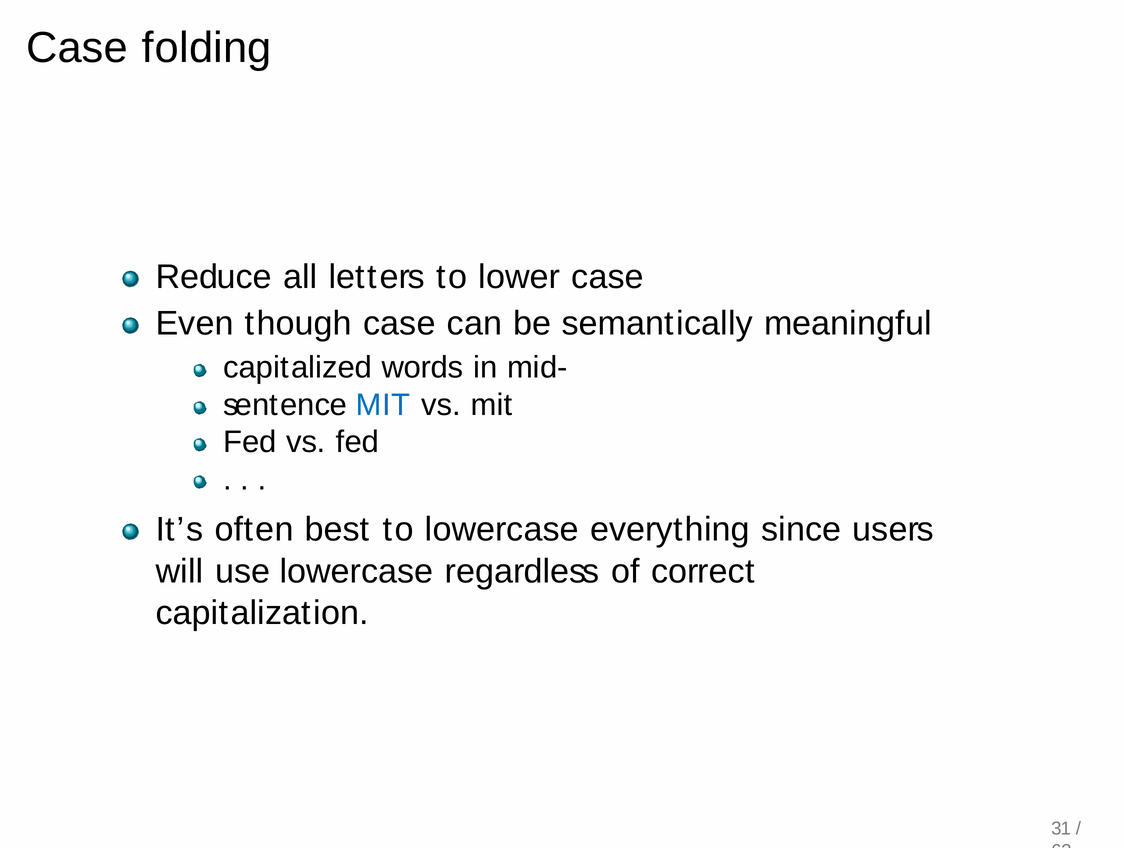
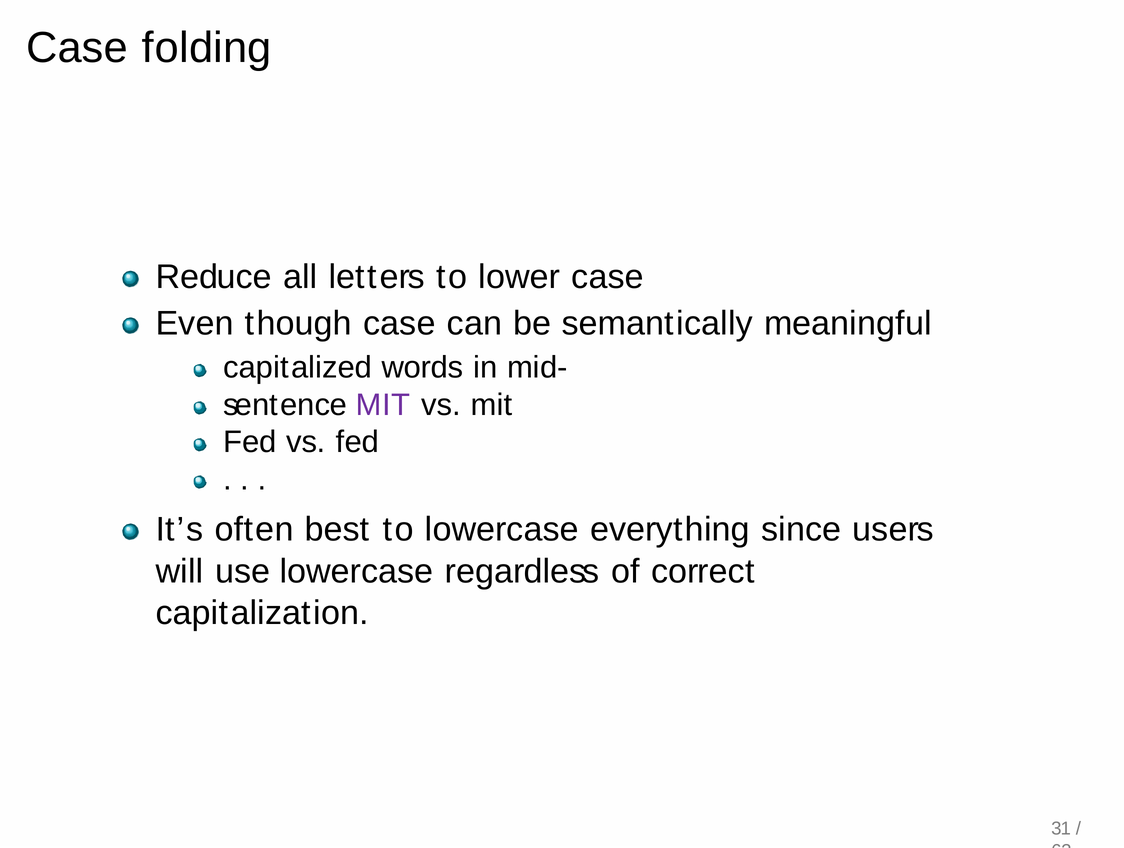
MIT colour: blue -> purple (383, 405)
